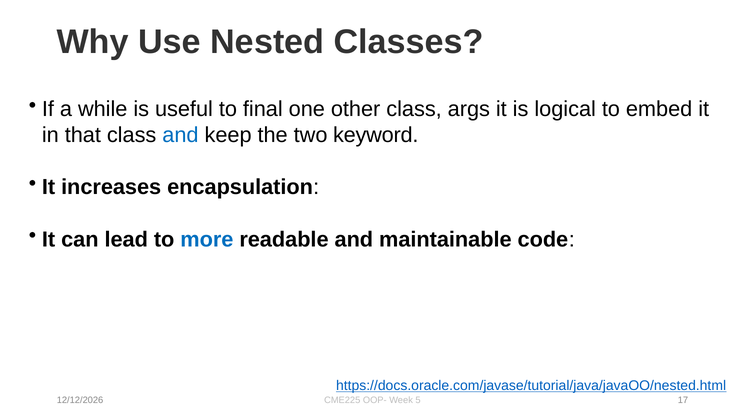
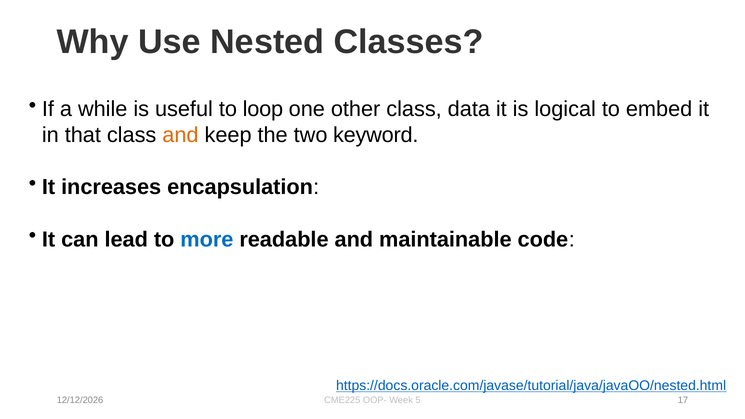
final: final -> loop (263, 109)
args: args -> data (469, 109)
and colour: blue -> orange (180, 135)
